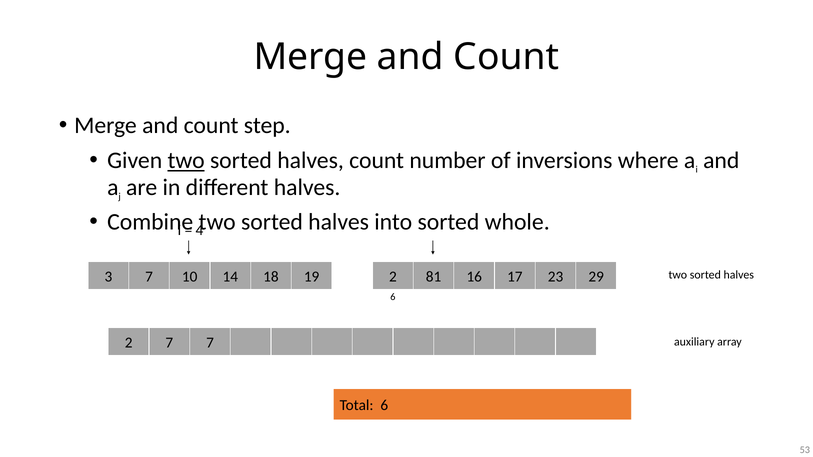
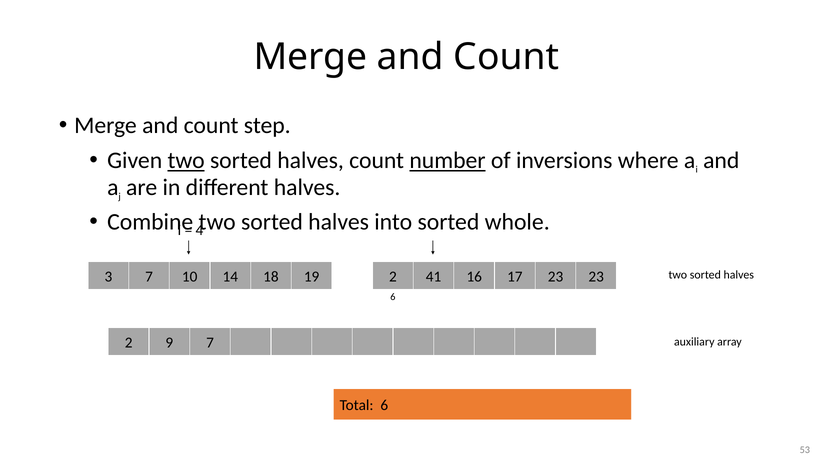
number underline: none -> present (448, 161)
81: 81 -> 41 (434, 277)
23 29: 29 -> 23 (596, 277)
2 7: 7 -> 9 (169, 343)
